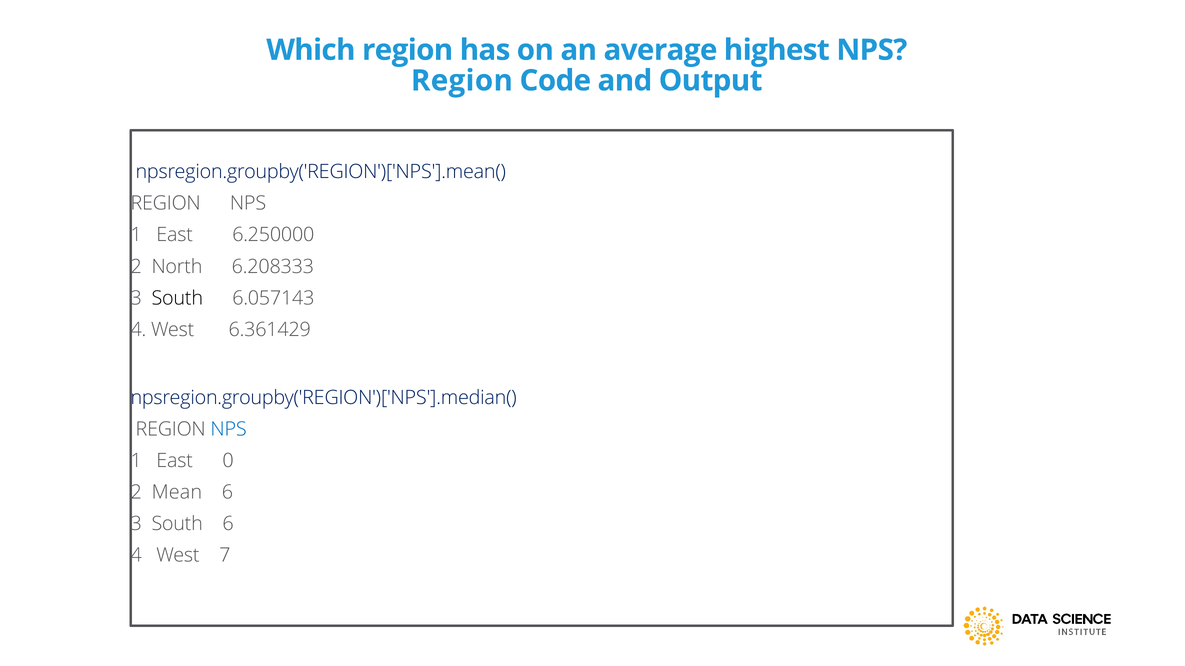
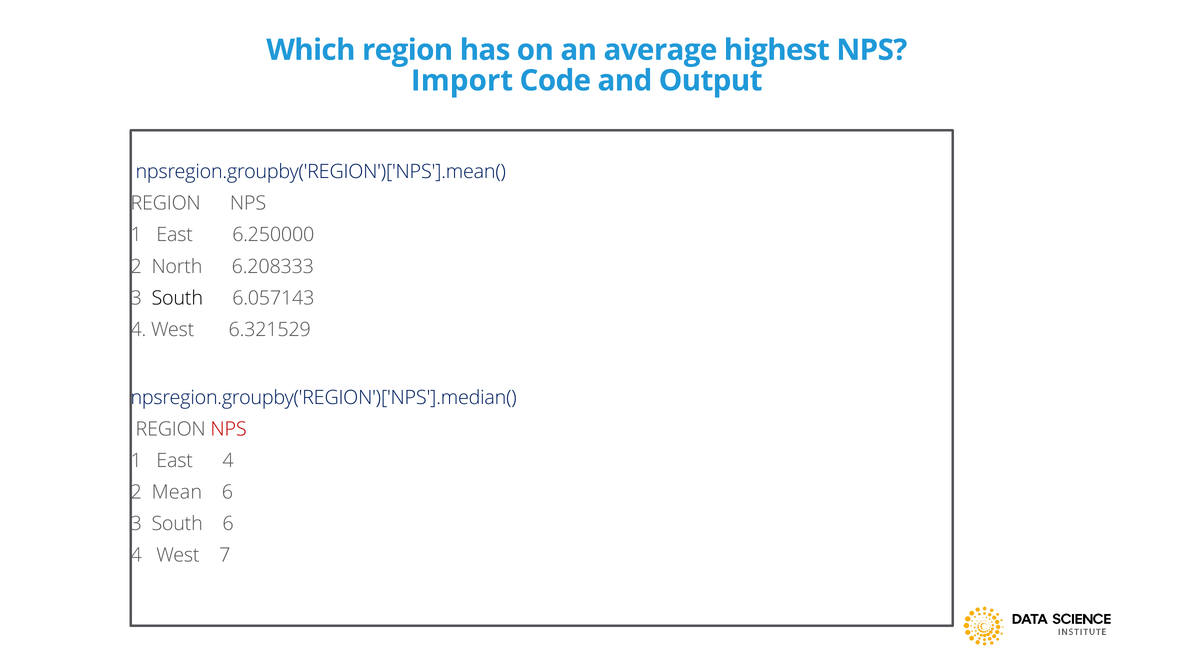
Region: Region -> Import (462, 81)
6.361429: 6.361429 -> 6.321529 (270, 330)
NPS colour: blue -> red (229, 429)
East 0: 0 -> 4 (228, 461)
